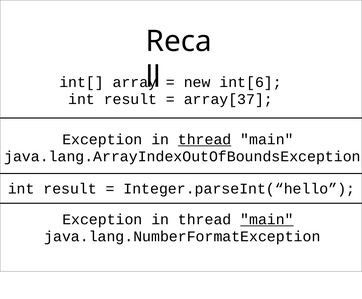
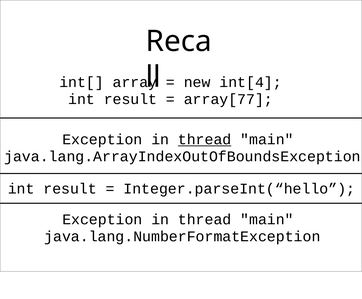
int[6: int[6 -> int[4 (251, 82)
array[37: array[37 -> array[77 (228, 99)
main underline: present -> none (267, 220)
